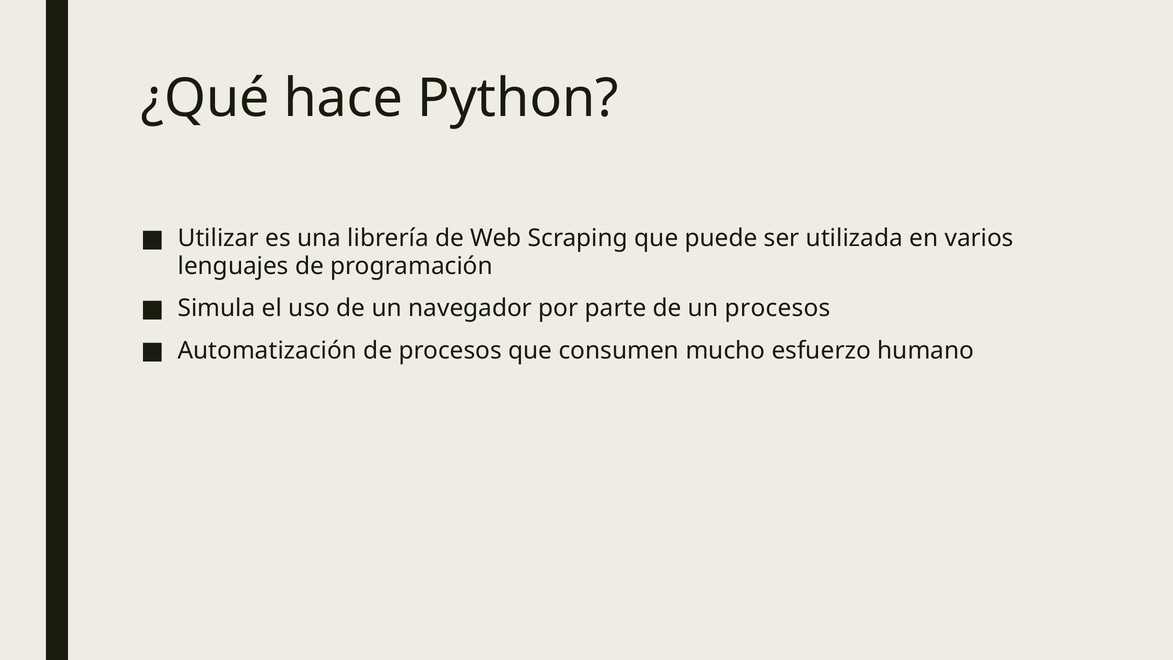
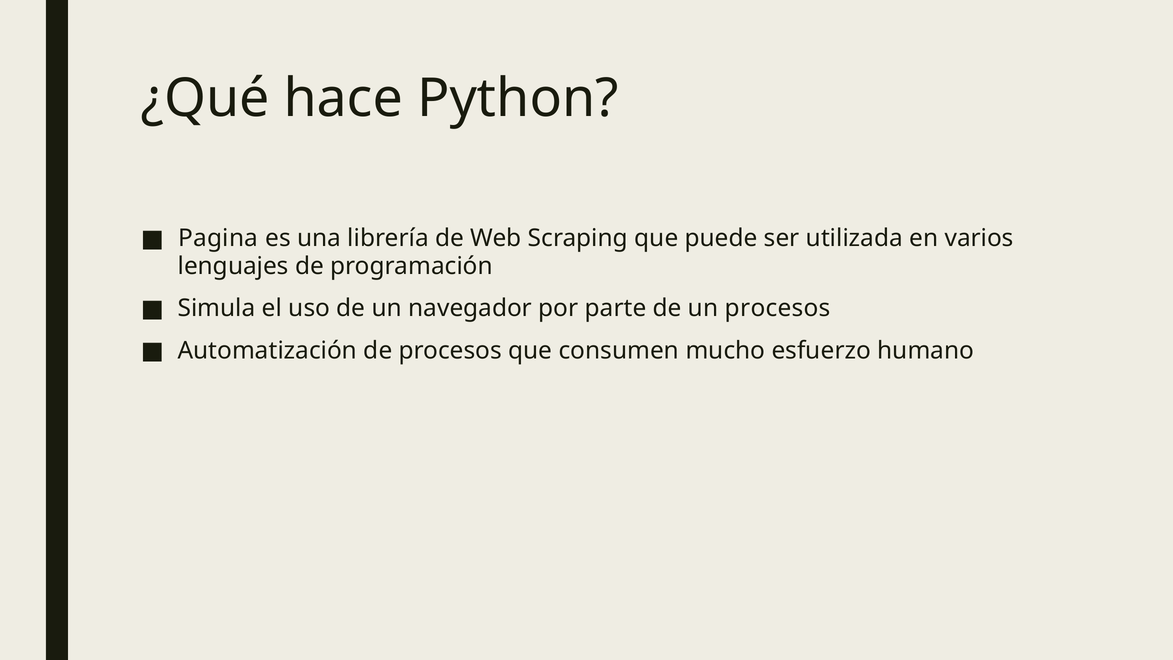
Utilizar: Utilizar -> Pagina (218, 238)
